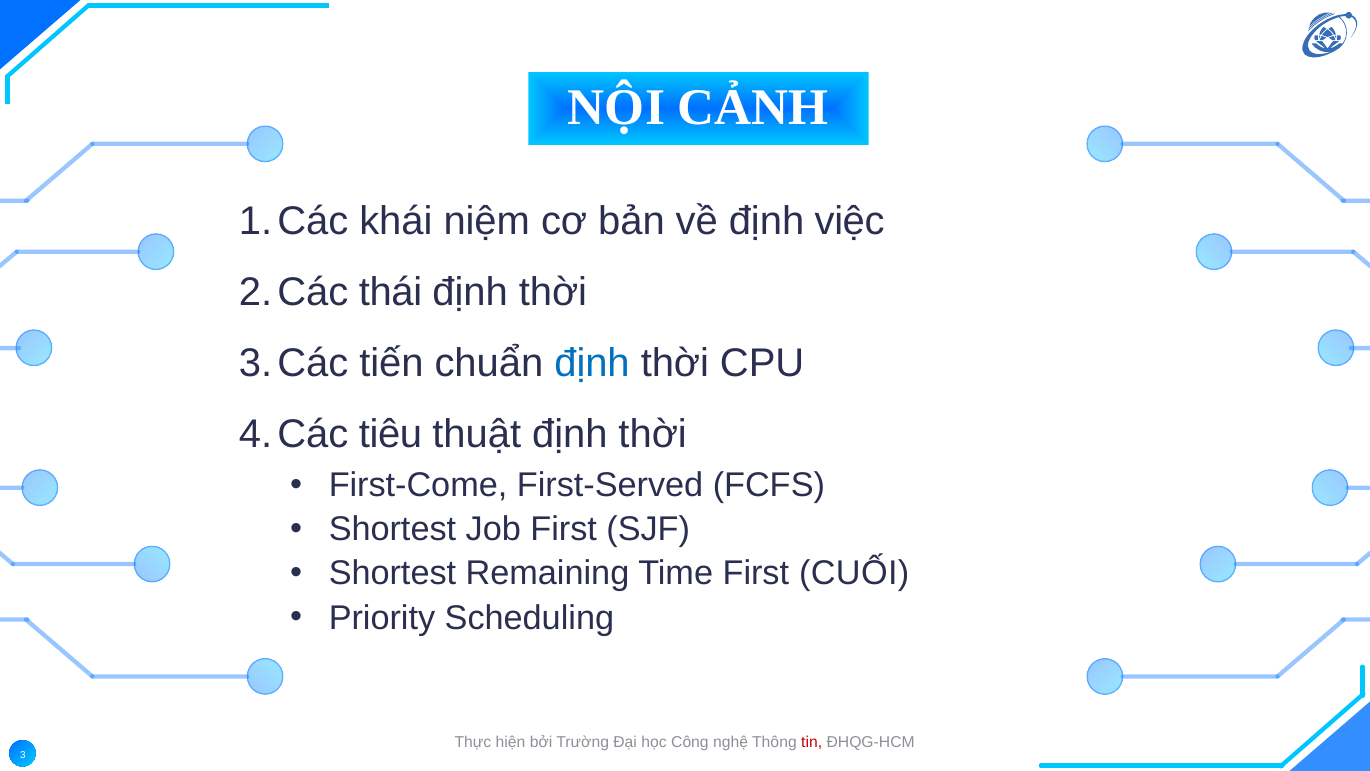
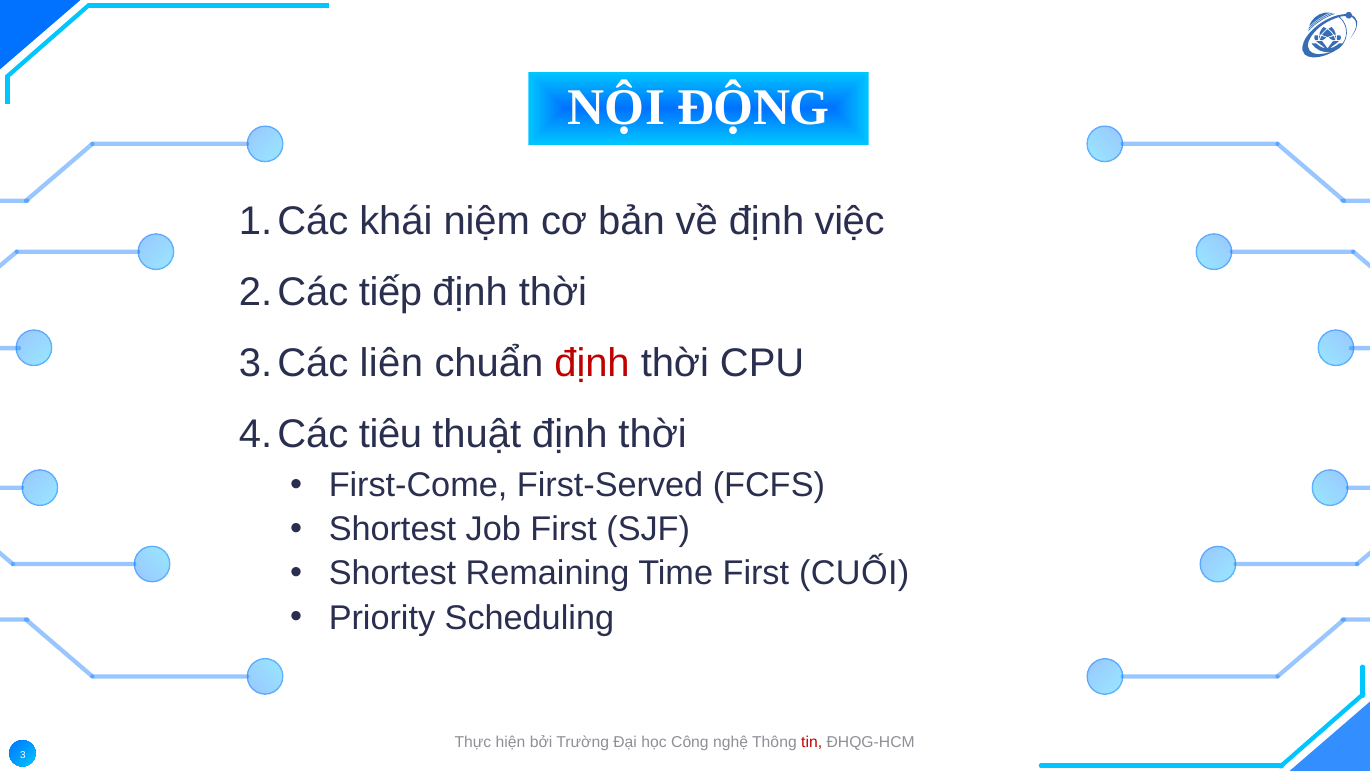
CẢNH: CẢNH -> ĐỘNG (754, 108)
thái: thái -> tiếp (391, 292)
tiến: tiến -> liên (391, 363)
định colour: blue -> red (592, 363)
